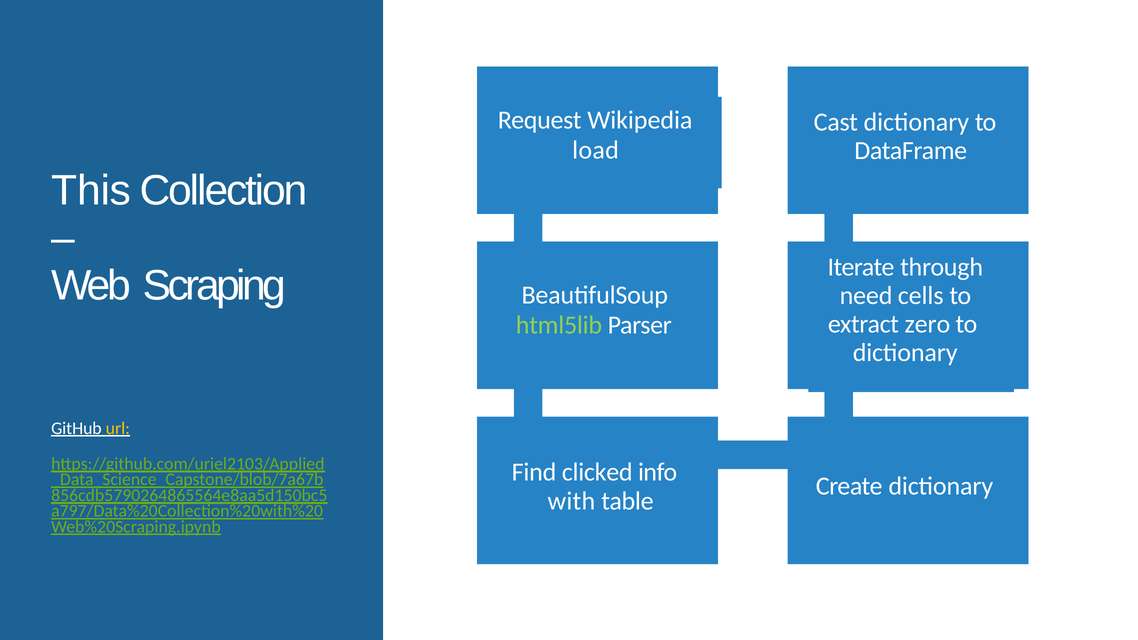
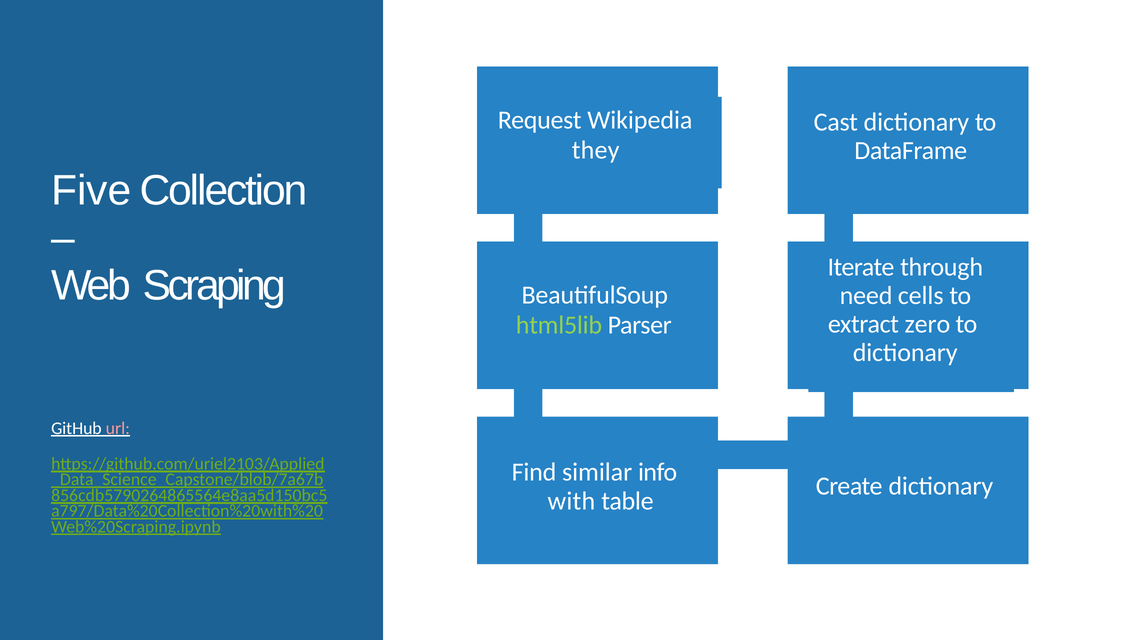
load: load -> they (596, 150)
This: This -> Five (91, 191)
url colour: yellow -> pink (118, 428)
clicked: clicked -> similar (597, 472)
